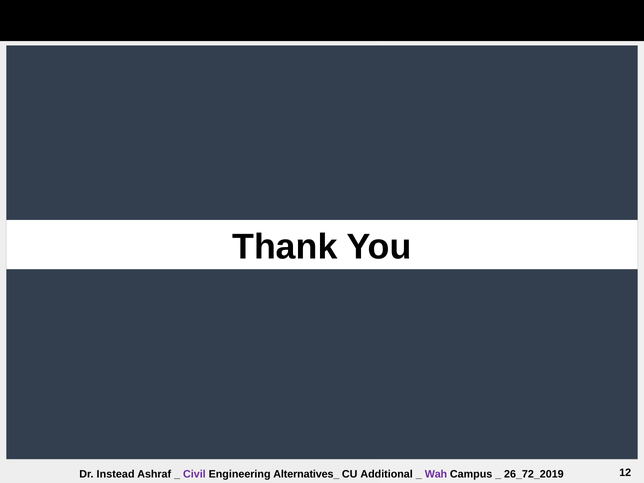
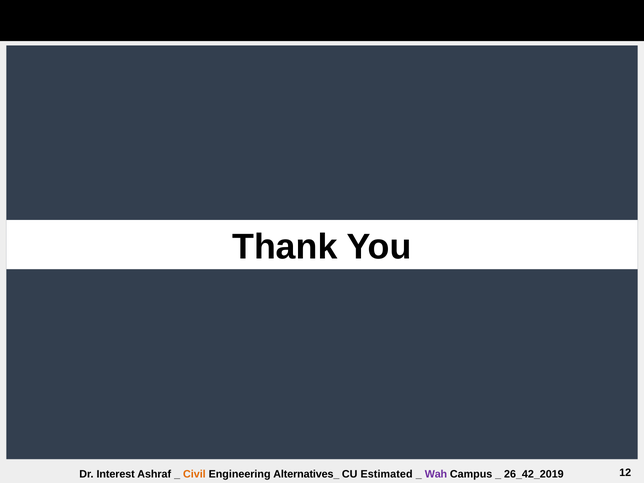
Instead: Instead -> Interest (116, 474)
Civil colour: purple -> orange (194, 474)
Additional: Additional -> Estimated (387, 474)
26_72_2019: 26_72_2019 -> 26_42_2019 (534, 474)
